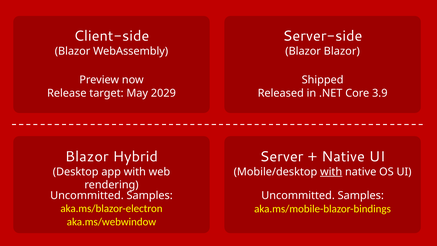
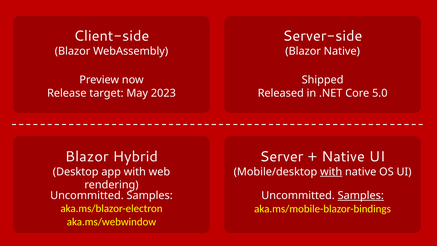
Blazor Blazor: Blazor -> Native (342, 51)
2029: 2029 -> 2023 (163, 93)
3.9: 3.9 -> 5.0 (380, 93)
Samples underline: none -> present (361, 196)
